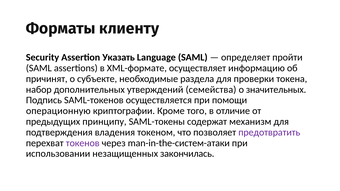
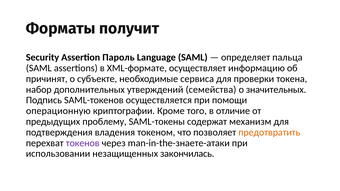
клиенту: клиенту -> получит (129, 29)
Указать: Указать -> Пароль (118, 57)
пройти: пройти -> пальца (287, 57)
раздела: раздела -> сервиса (197, 79)
принципу: принципу -> проблему (104, 122)
предотвратить colour: purple -> orange (269, 132)
man-in-the-систем-атаки: man-in-the-систем-атаки -> man-in-the-знаете-атаки (179, 143)
